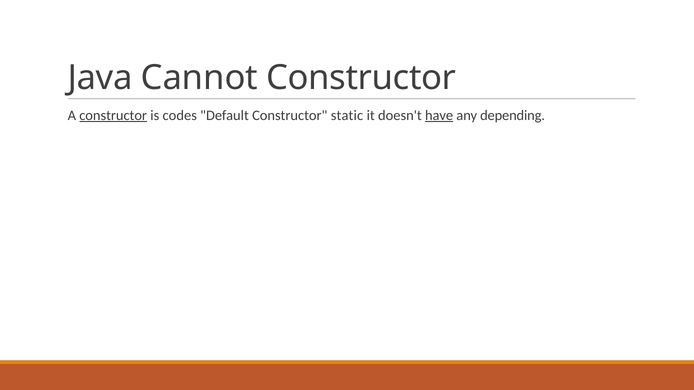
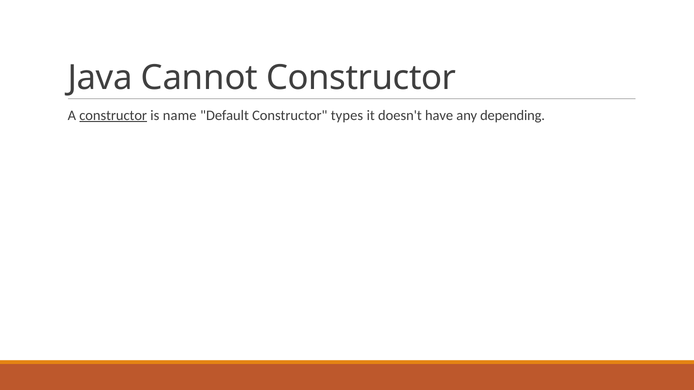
codes: codes -> name (180, 115)
static: static -> types (347, 115)
have underline: present -> none (439, 115)
